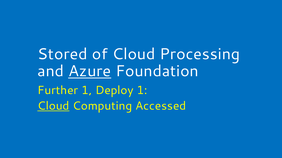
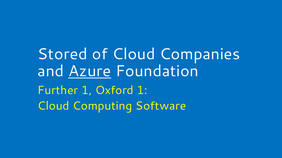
Processing: Processing -> Companies (200, 54)
Deploy: Deploy -> Oxford (114, 91)
Cloud underline: present -> none (53, 106)
Accessed: Accessed -> Software (161, 106)
